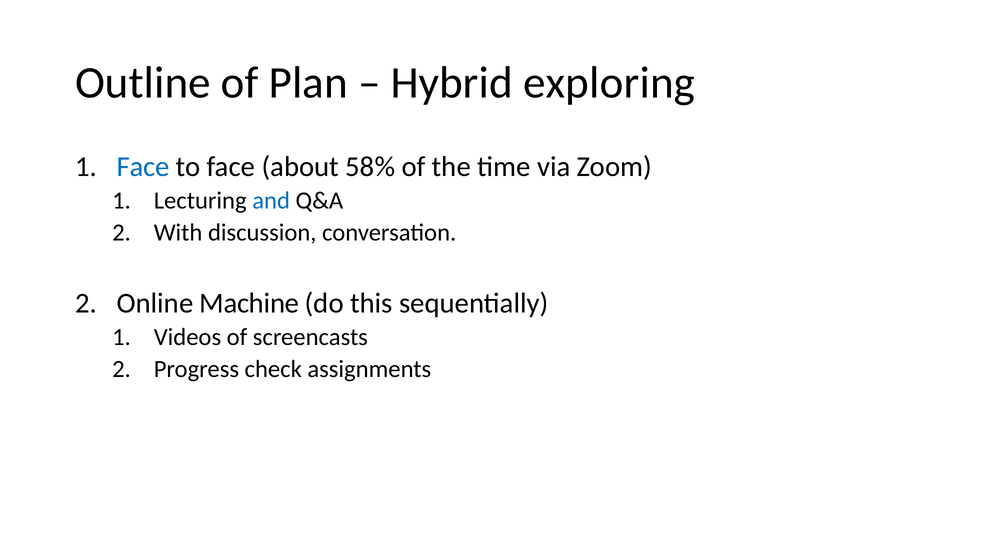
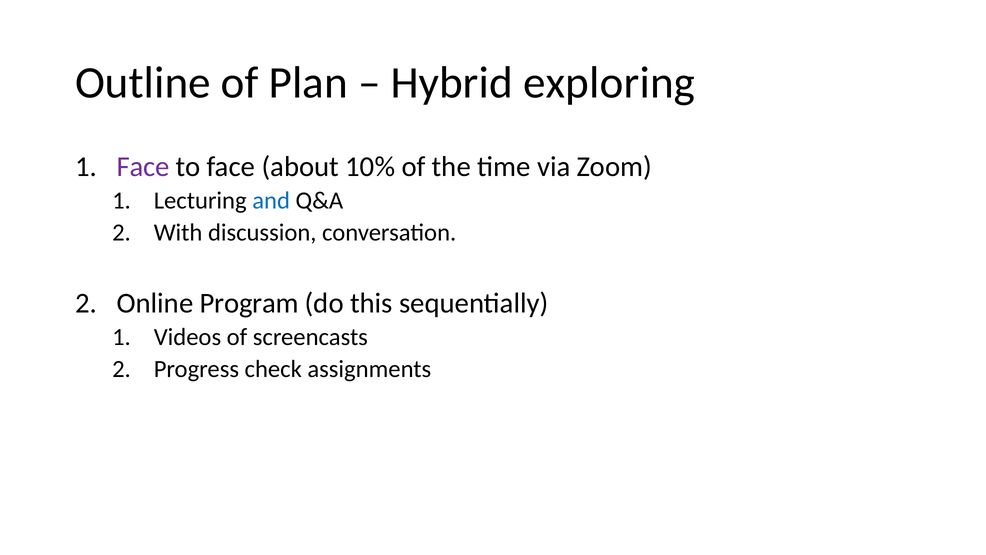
Face colour: blue -> purple (143, 167)
58%: 58% -> 10% (370, 167)
Machine: Machine -> Program (249, 303)
